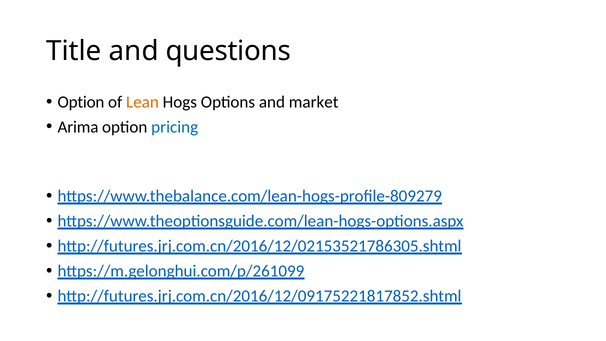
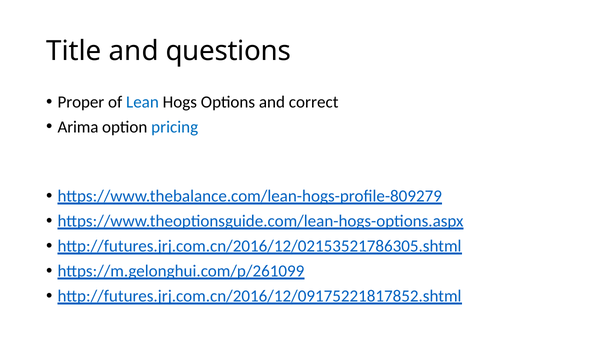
Option: Option -> Proper (81, 102)
Lean colour: orange -> blue (142, 102)
market: market -> correct (314, 102)
